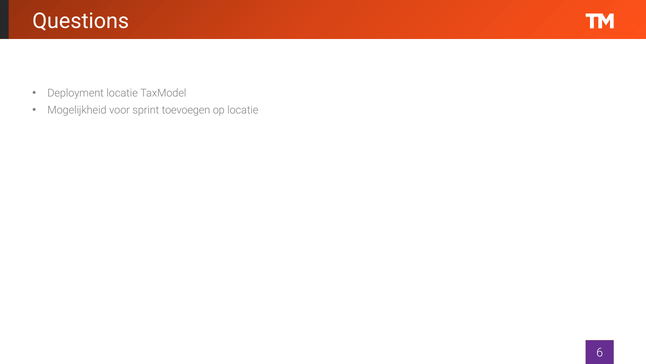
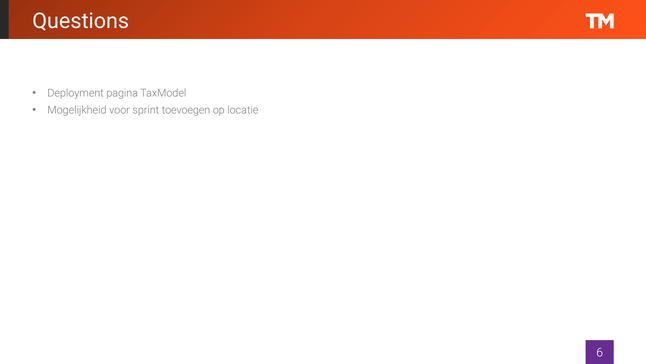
Deployment locatie: locatie -> pagina (122, 93)
